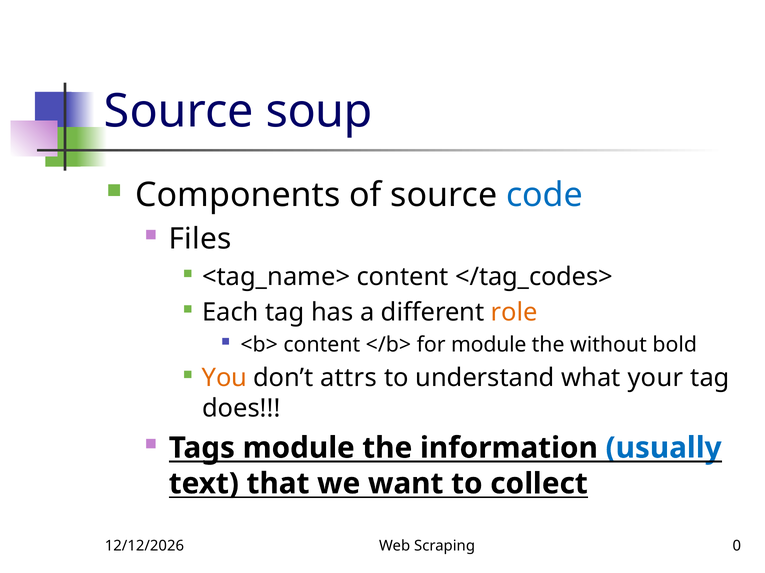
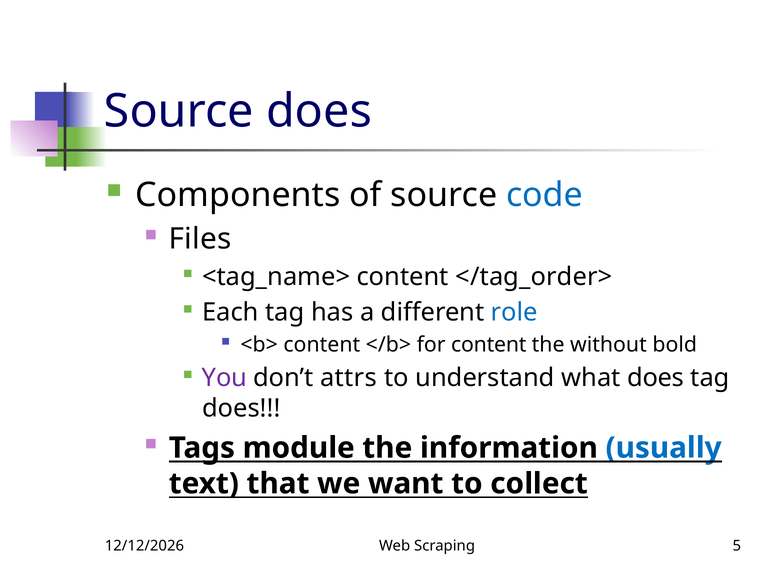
Source soup: soup -> does (319, 112)
</tag_codes>: </tag_codes> -> </tag_order> (534, 277)
role colour: orange -> blue (514, 313)
for module: module -> content (489, 345)
You colour: orange -> purple (225, 378)
what your: your -> does (656, 378)
0: 0 -> 5 (737, 546)
